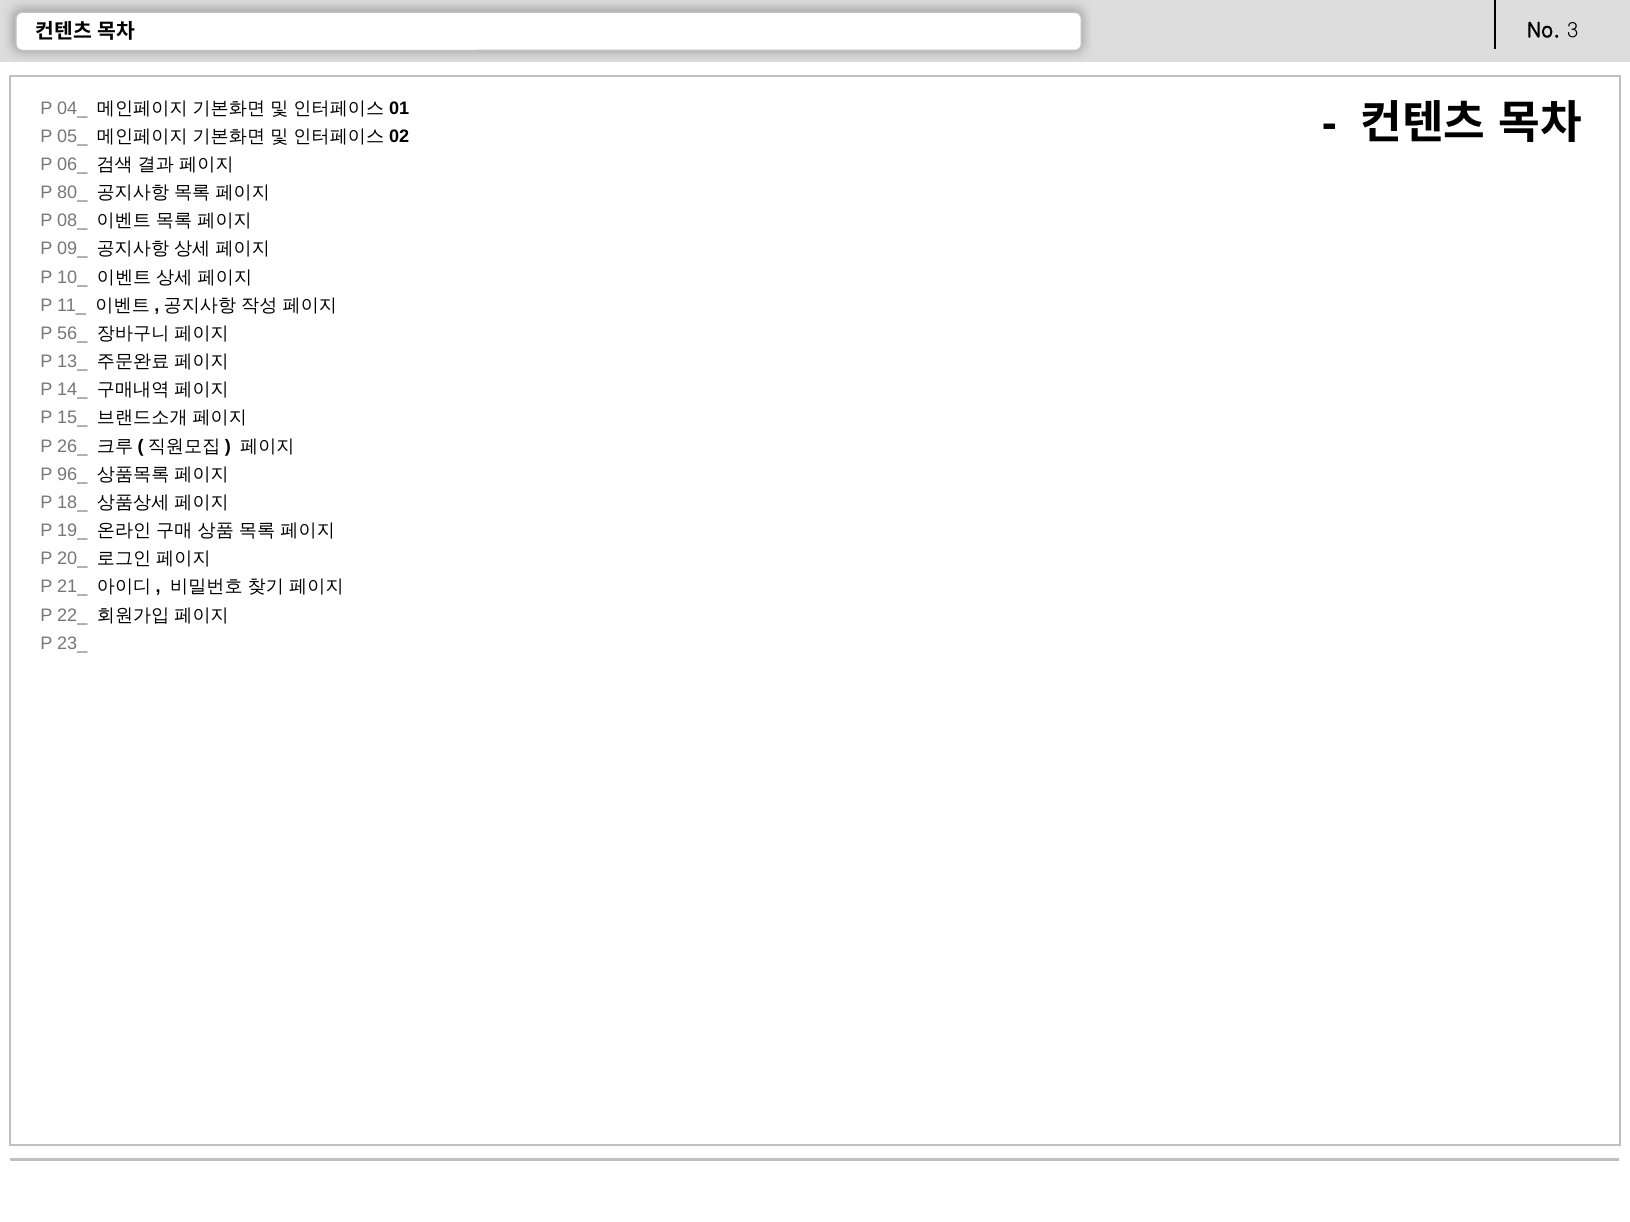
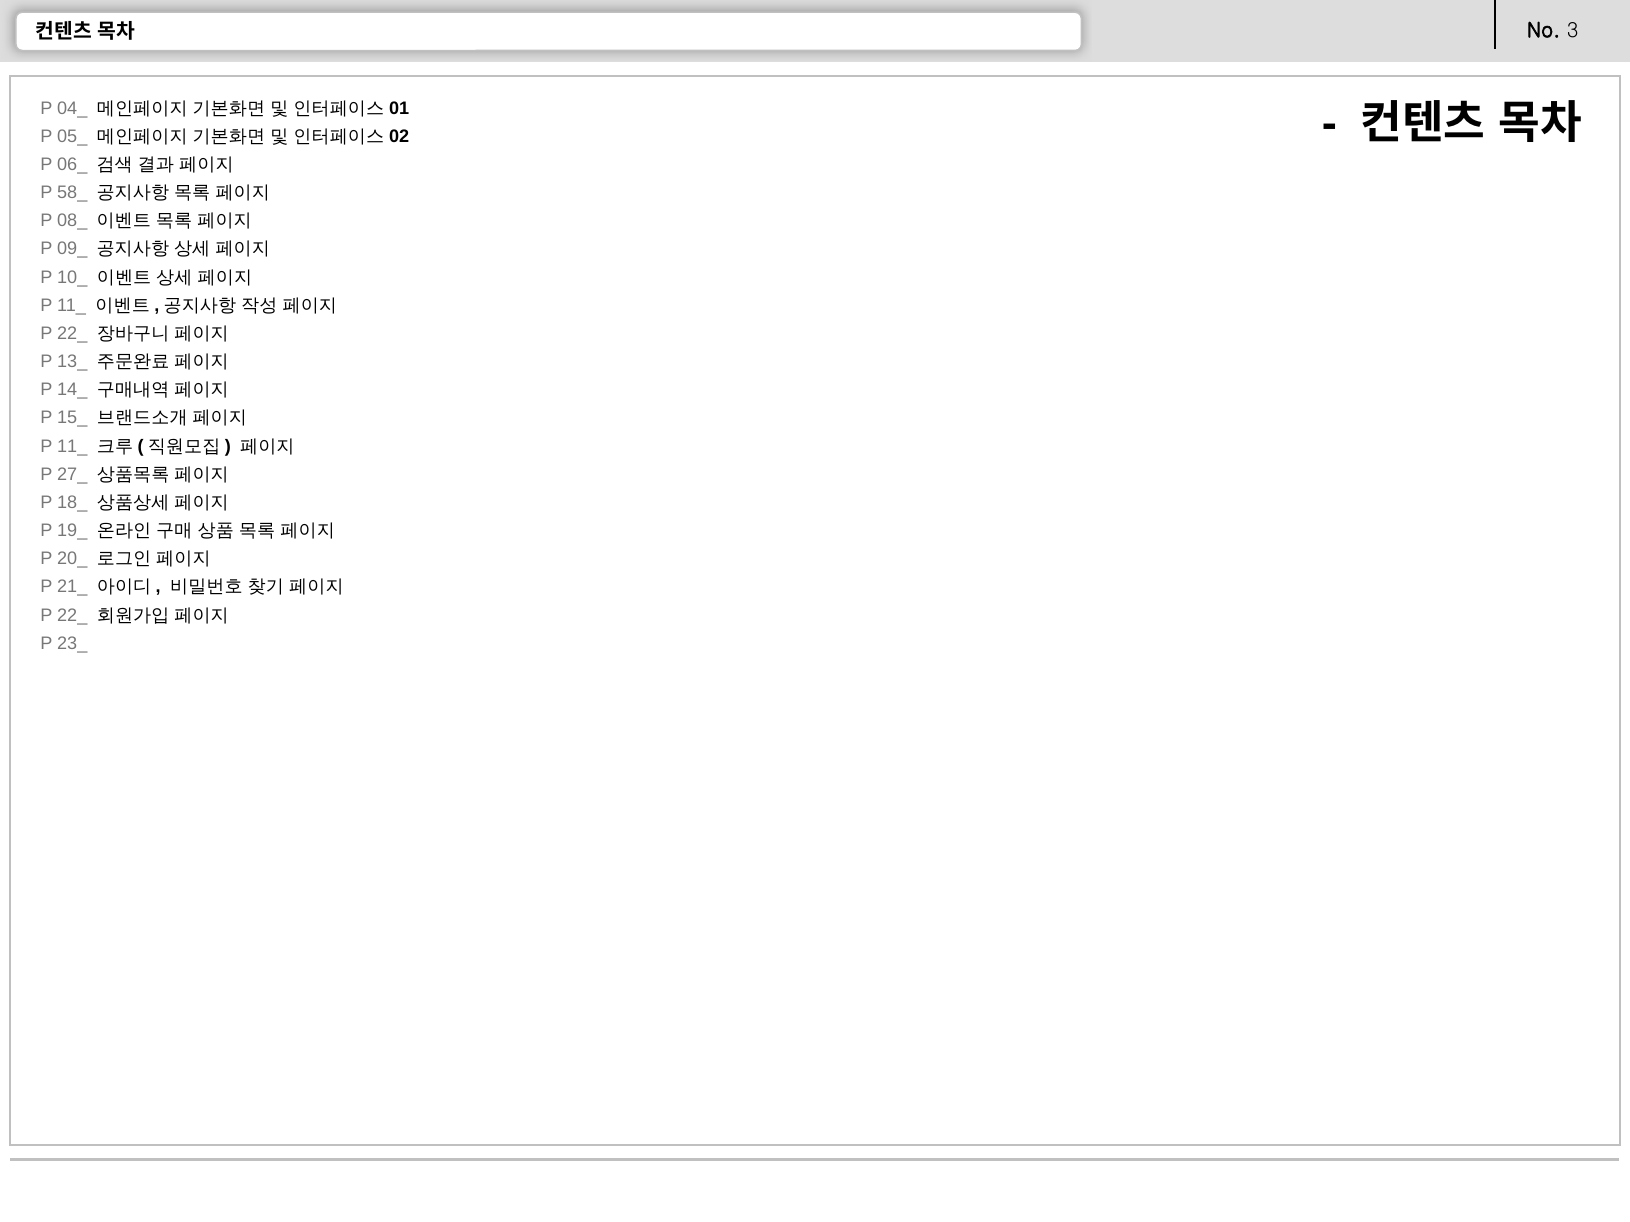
80_: 80_ -> 58_ (72, 193)
56_: 56_ -> 22_ (72, 334)
26_: 26_ -> 11_ (72, 446)
96_: 96_ -> 27_ (72, 474)
